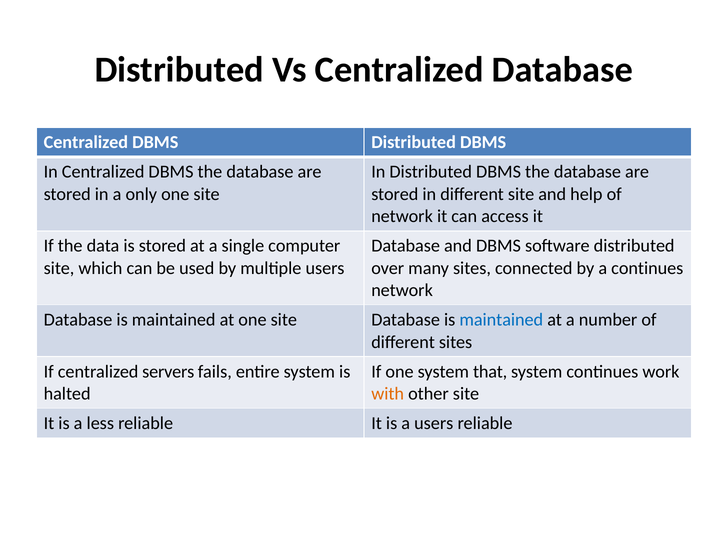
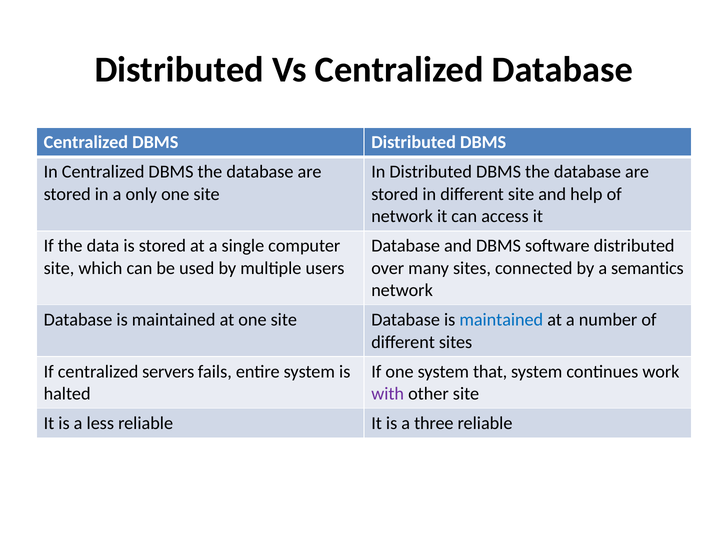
a continues: continues -> semantics (647, 268)
with colour: orange -> purple (388, 394)
a users: users -> three (434, 423)
